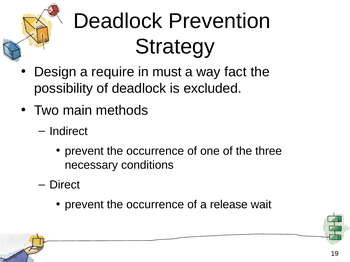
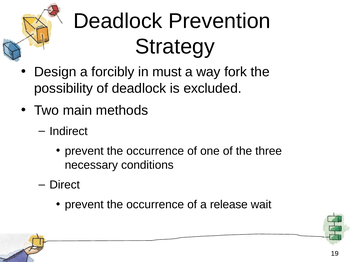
require: require -> forcibly (113, 72)
fact: fact -> fork (236, 72)
